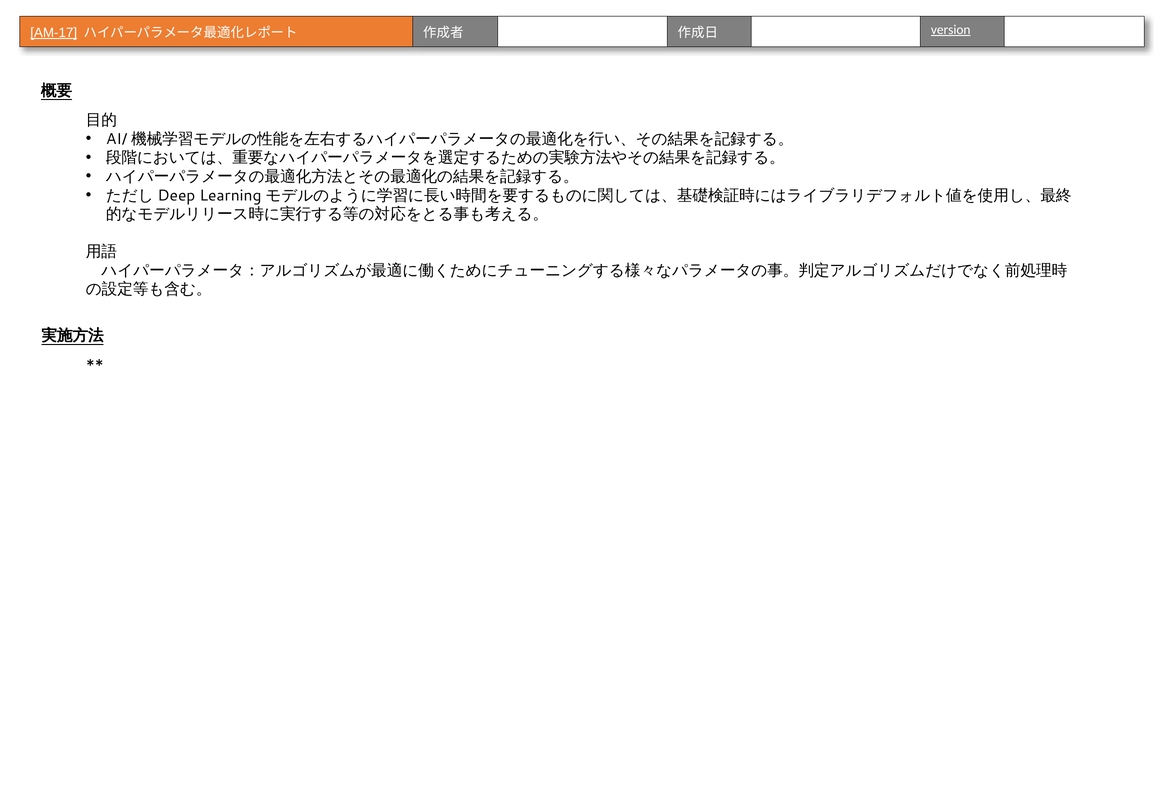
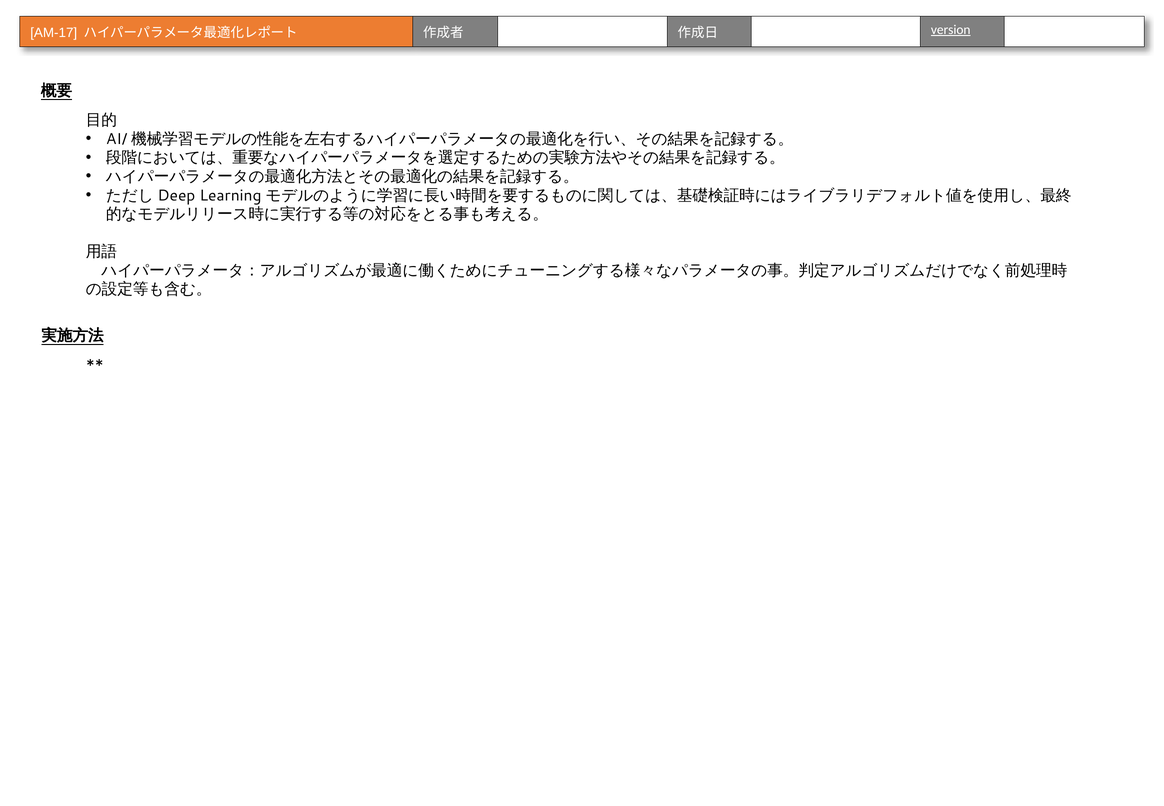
AM-17 underline: present -> none (54, 33)
